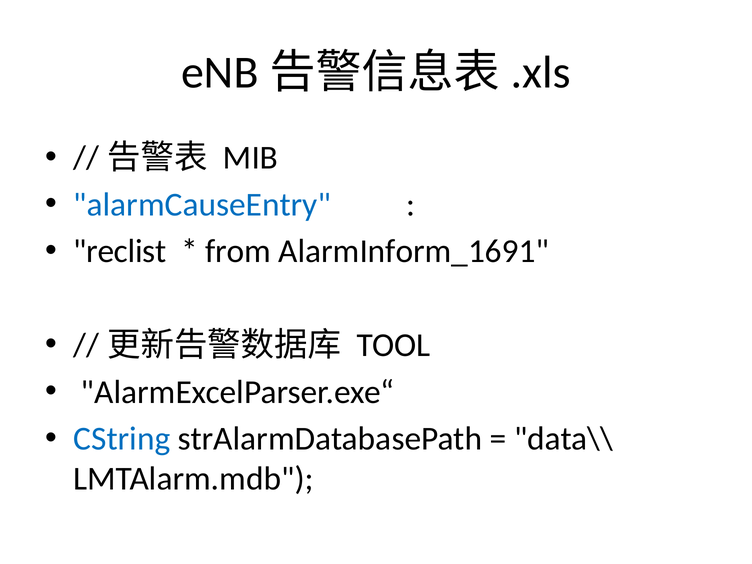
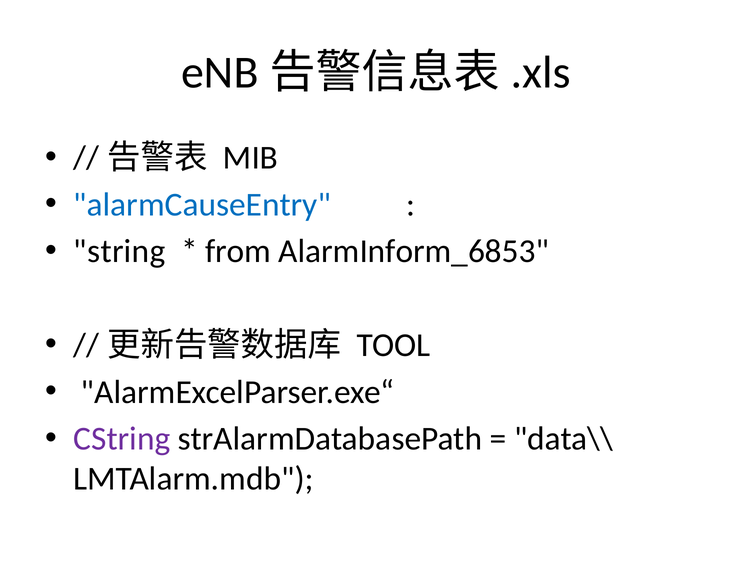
reclist: reclist -> string (119, 251)
AlarmInform_1691: AlarmInform_1691 -> AlarmInform_6853 (414, 251)
CString colour: blue -> purple (122, 439)
